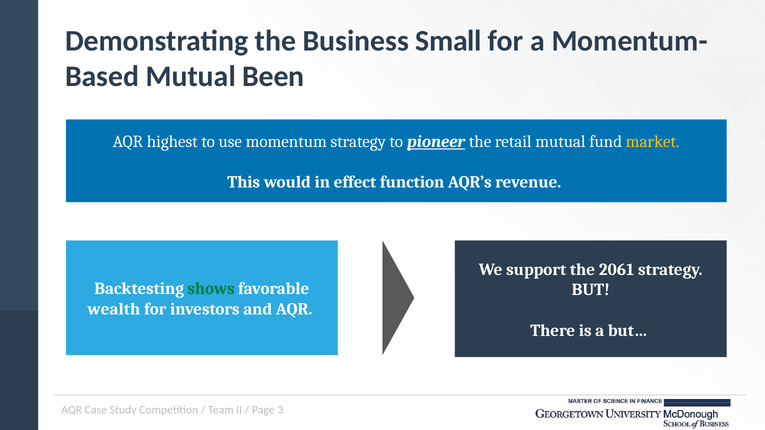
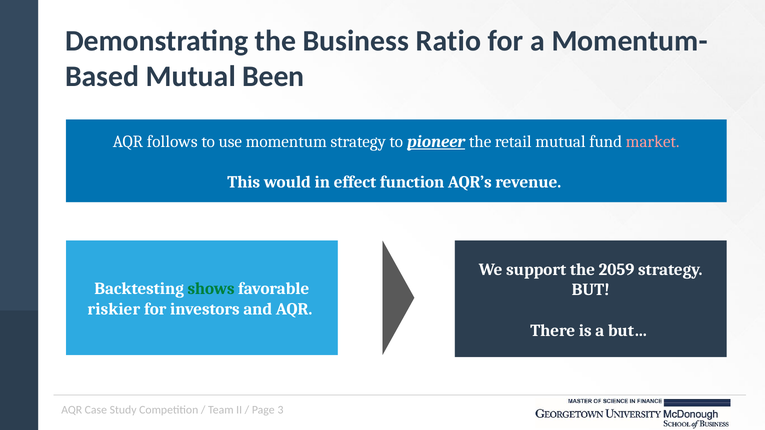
Small: Small -> Ratio (448, 41)
highest: highest -> follows (172, 142)
market colour: yellow -> pink (653, 142)
2061: 2061 -> 2059 (617, 270)
wealth: wealth -> riskier (114, 309)
